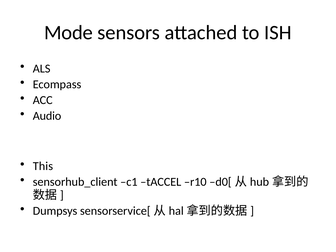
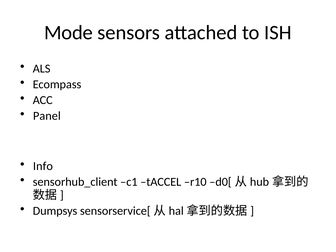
Audio: Audio -> Panel (47, 116)
This: This -> Info (43, 166)
